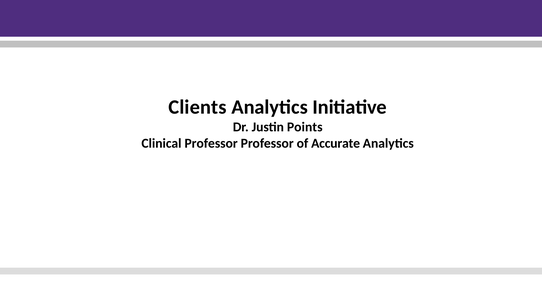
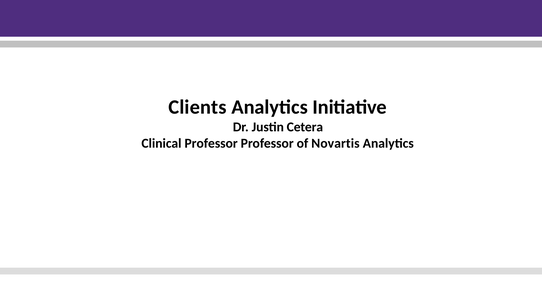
Points: Points -> Cetera (305, 127)
Accurate: Accurate -> Novartis (335, 143)
